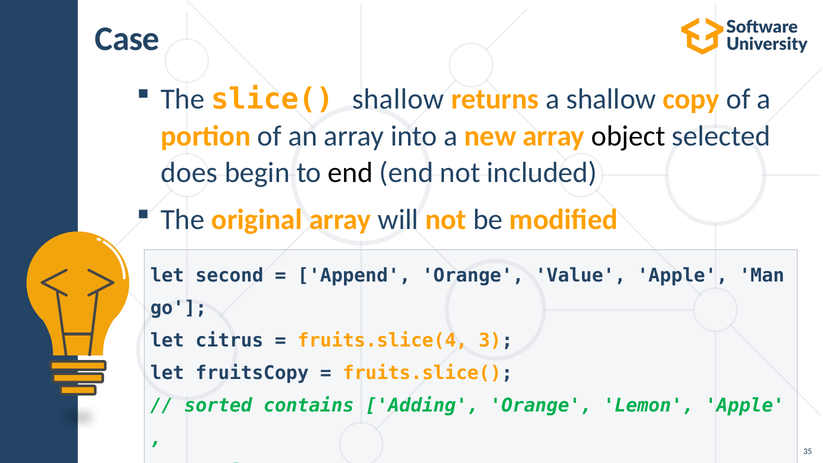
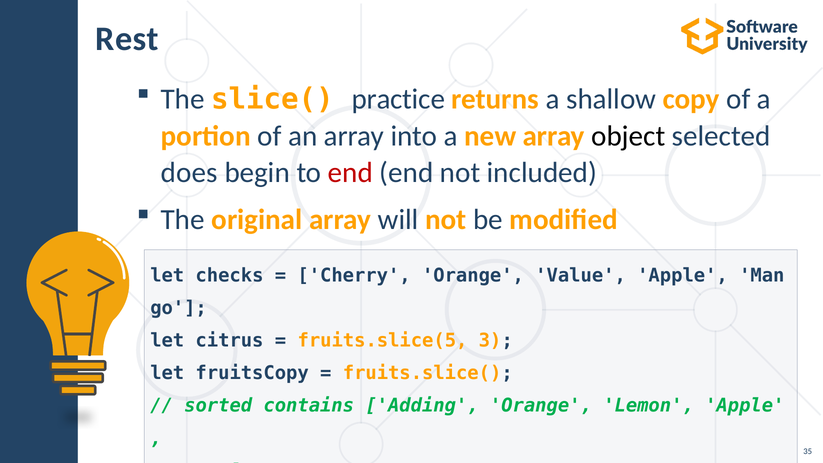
Case: Case -> Rest (127, 39)
slice( shallow: shallow -> practice (398, 99)
end colour: black -> red (350, 173)
second: second -> checks (229, 275)
Append: Append -> Cherry (354, 275)
fruits.slice(4: fruits.slice(4 -> fruits.slice(5 (383, 340)
